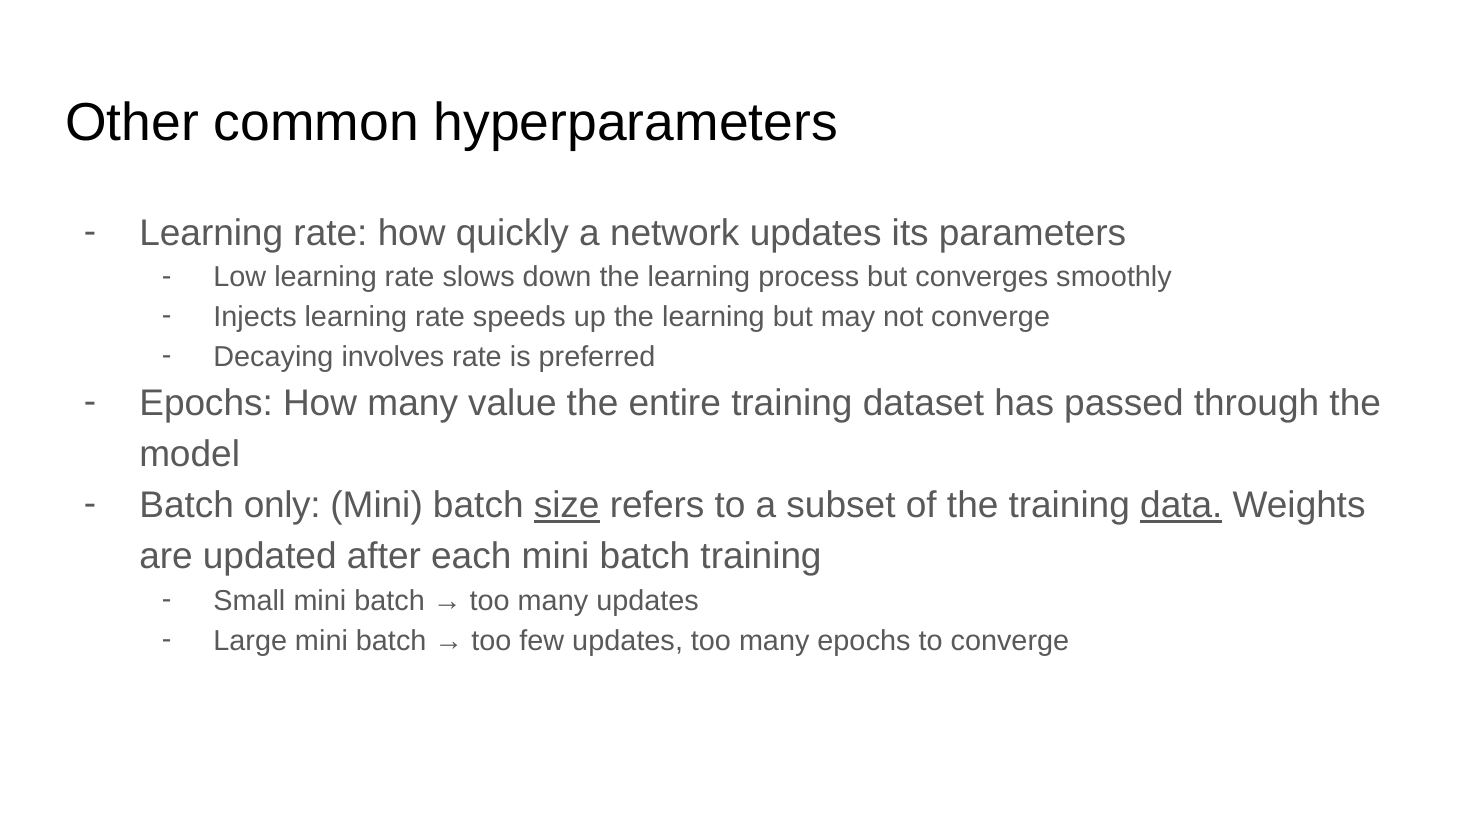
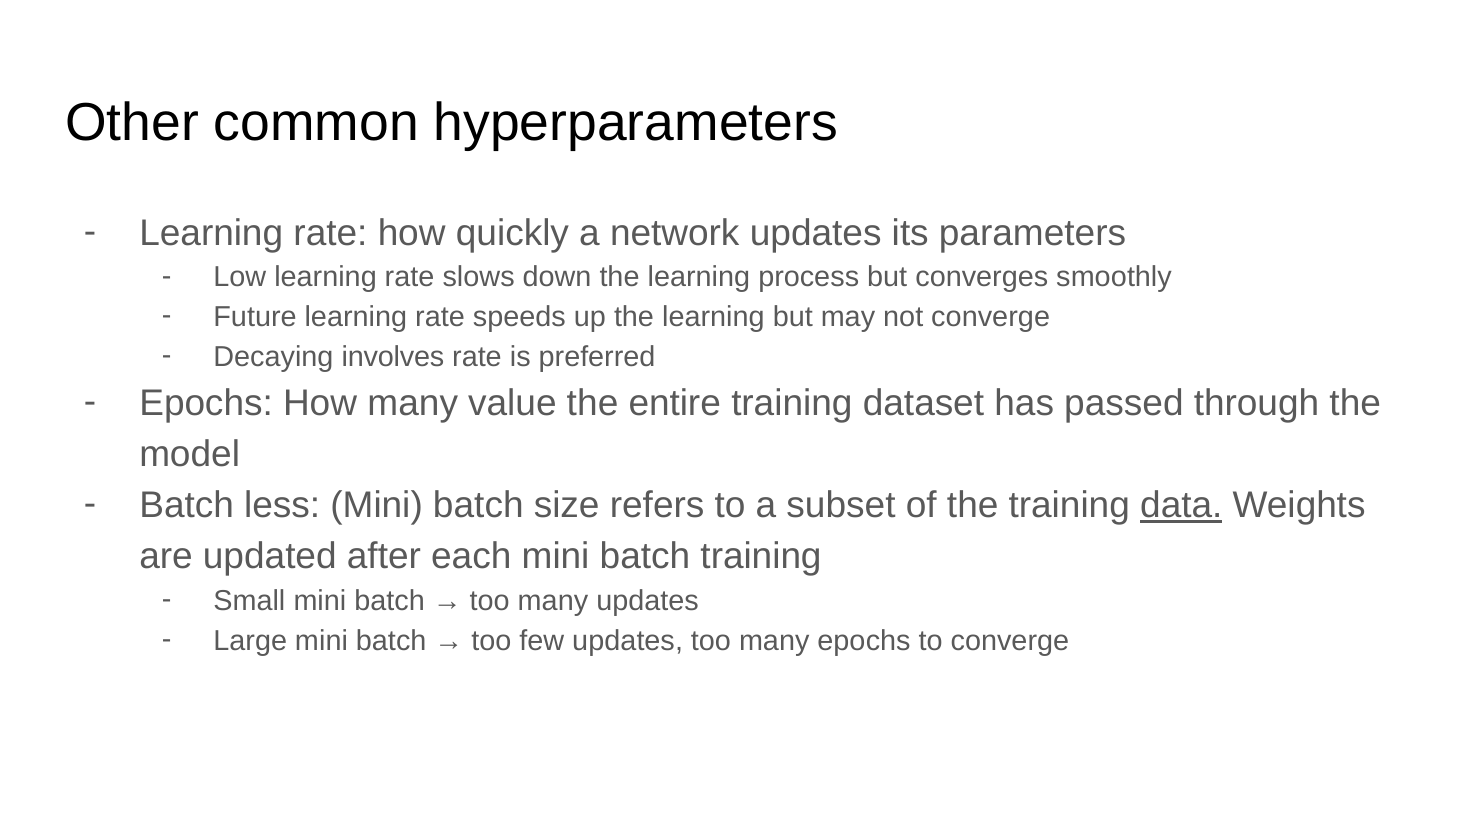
Injects: Injects -> Future (255, 317)
only: only -> less (282, 506)
size underline: present -> none (567, 506)
